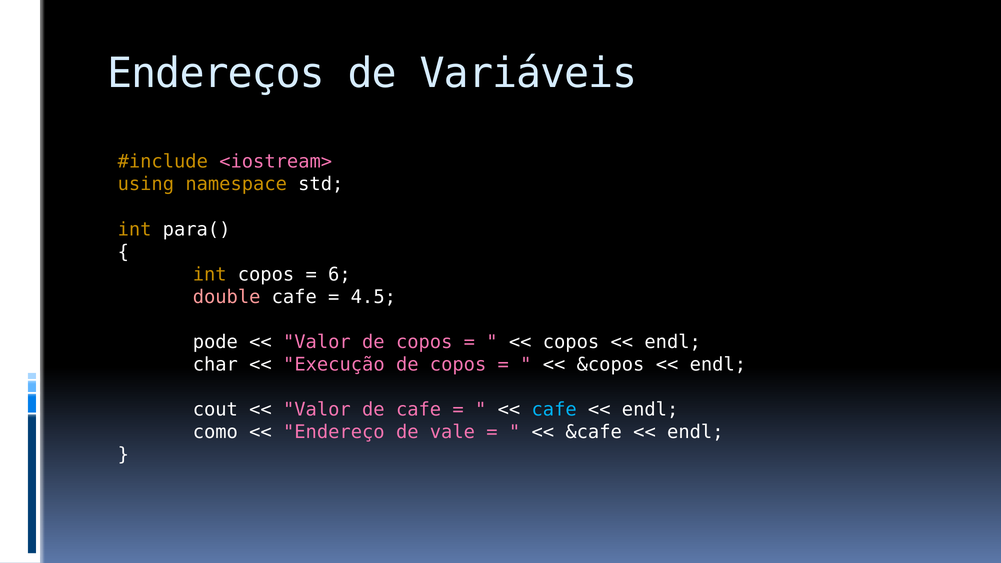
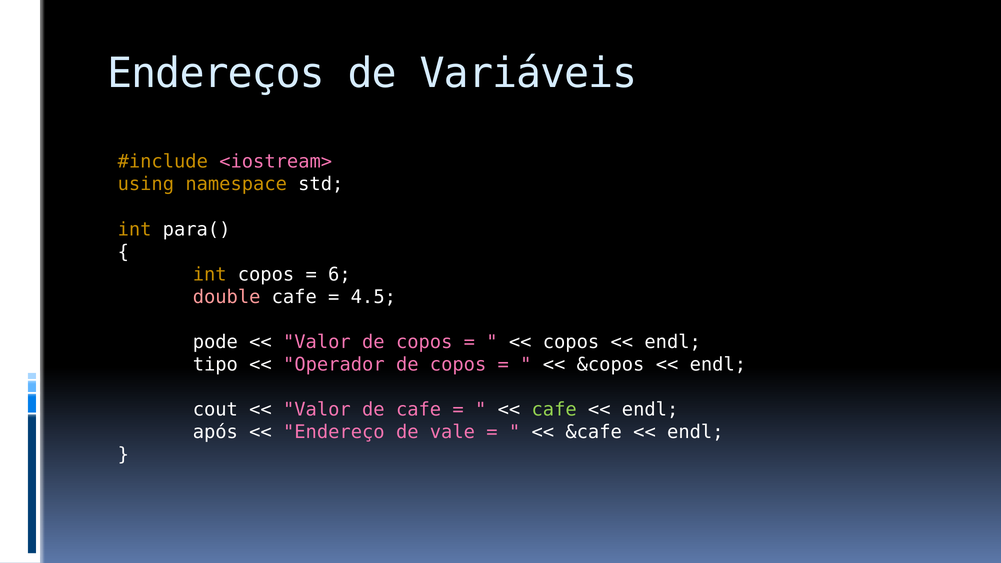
char: char -> tipo (215, 364)
Execução: Execução -> Operador (334, 364)
cafe colour: light blue -> light green (554, 410)
como: como -> após (215, 432)
